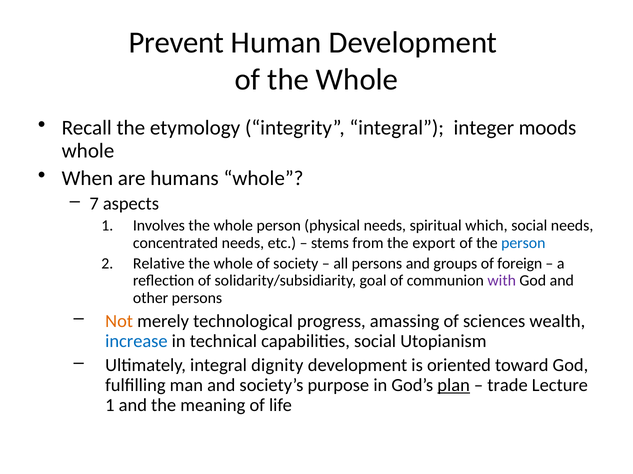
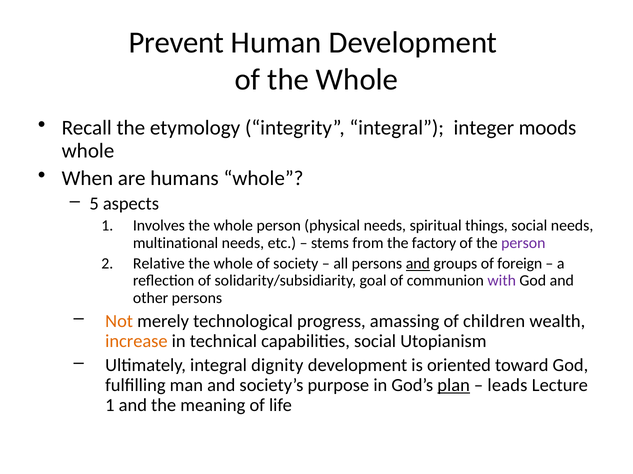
7: 7 -> 5 (94, 204)
which: which -> things (487, 226)
concentrated: concentrated -> multinational (176, 243)
export: export -> factory (434, 243)
person colour: blue -> purple (523, 243)
and underline: none -> present (418, 264)
sciences: sciences -> children (494, 322)
increase colour: blue -> orange (136, 342)
trade: trade -> leads (507, 386)
